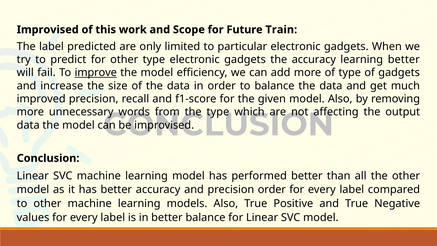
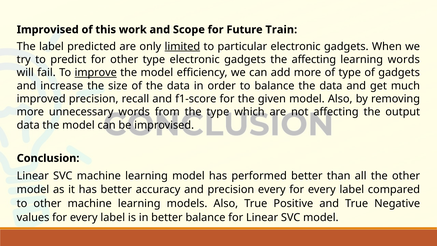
limited underline: none -> present (182, 46)
the accuracy: accuracy -> affecting (314, 59)
learning better: better -> words (404, 59)
precision order: order -> every (272, 190)
